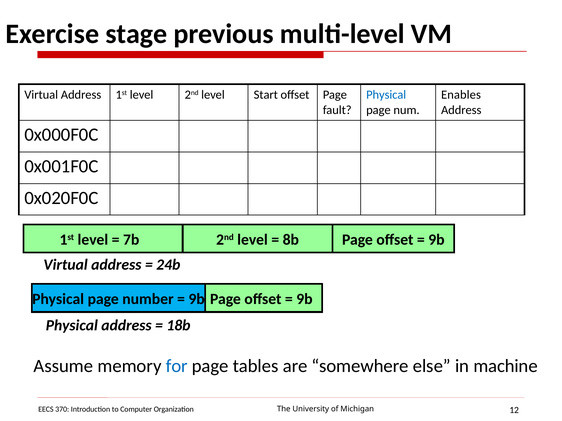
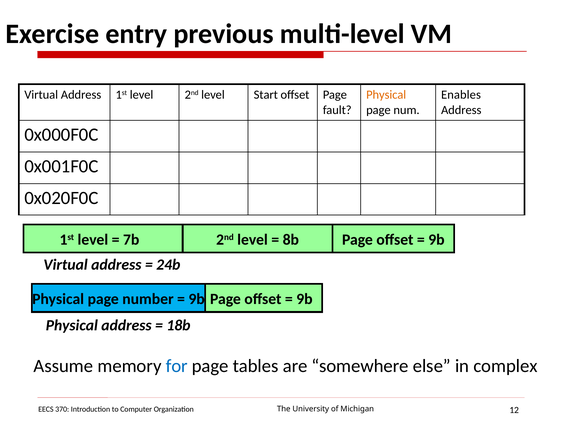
stage: stage -> entry (136, 34)
Physical colour: blue -> orange (386, 95)
machine: machine -> complex (505, 367)
